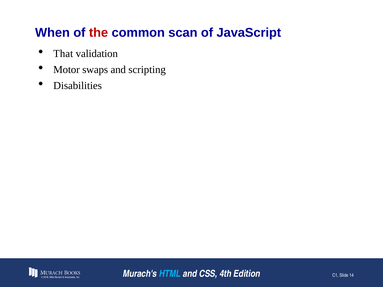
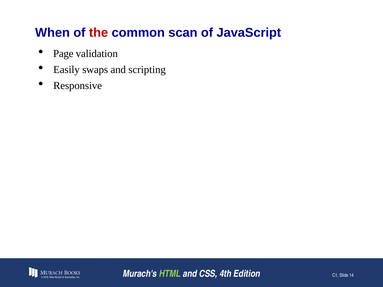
That: That -> Page (63, 54)
Motor: Motor -> Easily (67, 70)
Disabilities: Disabilities -> Responsive (78, 86)
HTML colour: light blue -> light green (170, 274)
